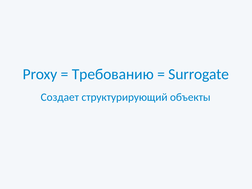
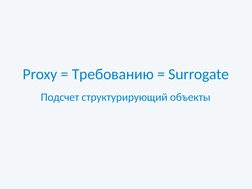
Создает: Создает -> Подсчет (60, 97)
